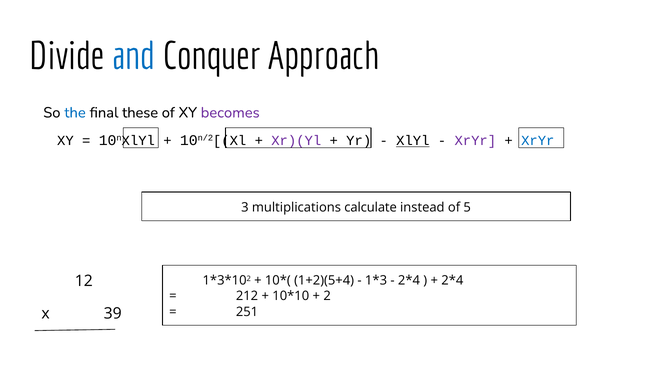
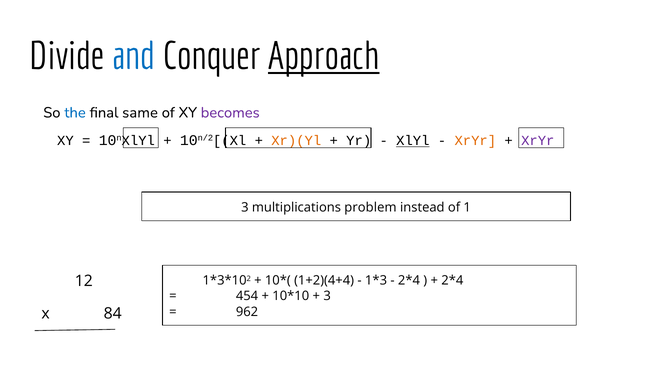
Approach underline: none -> present (324, 56)
these: these -> same (140, 113)
Xr)(Yl colour: purple -> orange (296, 141)
XrYr colour: purple -> orange (475, 141)
XrYr colour: blue -> purple (538, 141)
calculate: calculate -> problem (370, 207)
5: 5 -> 1 (467, 207)
1+2)(5+4: 1+2)(5+4 -> 1+2)(4+4 (324, 281)
212: 212 -> 454 (247, 296)
2: 2 -> 3 (327, 296)
251: 251 -> 962 (247, 312)
39: 39 -> 84 (113, 314)
